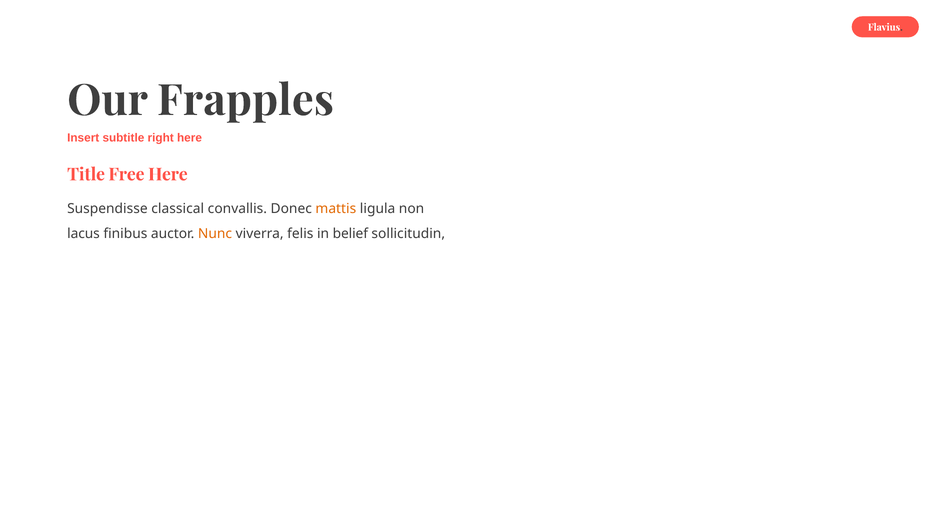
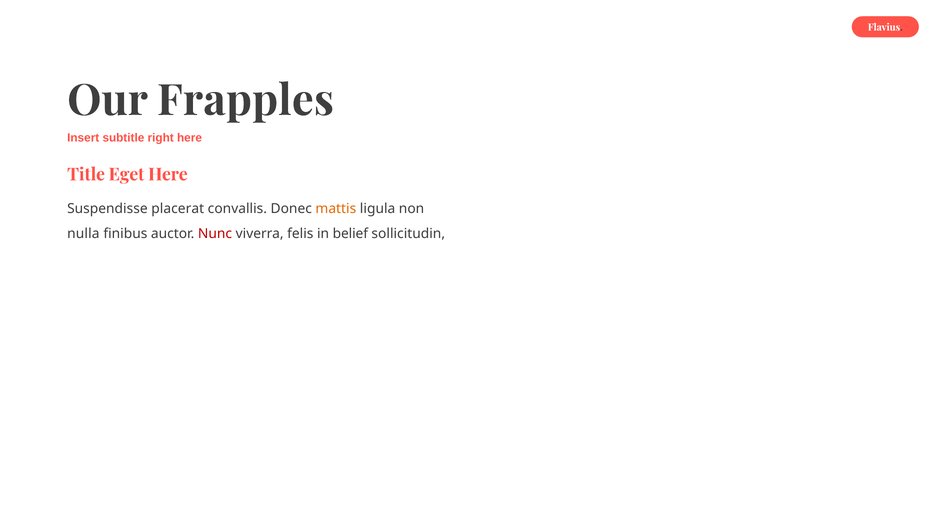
Free: Free -> Eget (126, 175)
classical: classical -> placerat (178, 209)
lacus: lacus -> nulla (83, 234)
Nunc colour: orange -> red (215, 234)
